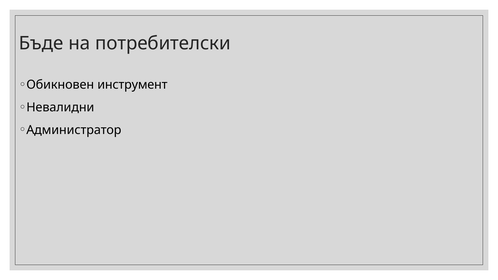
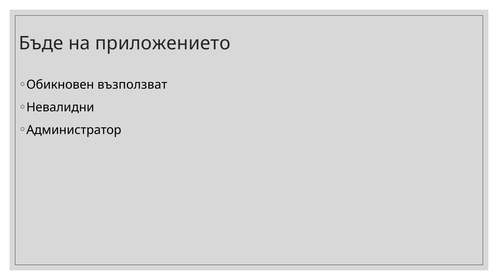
потребителски: потребителски -> приложението (163, 44)
инструмент: инструмент -> възползват (132, 85)
